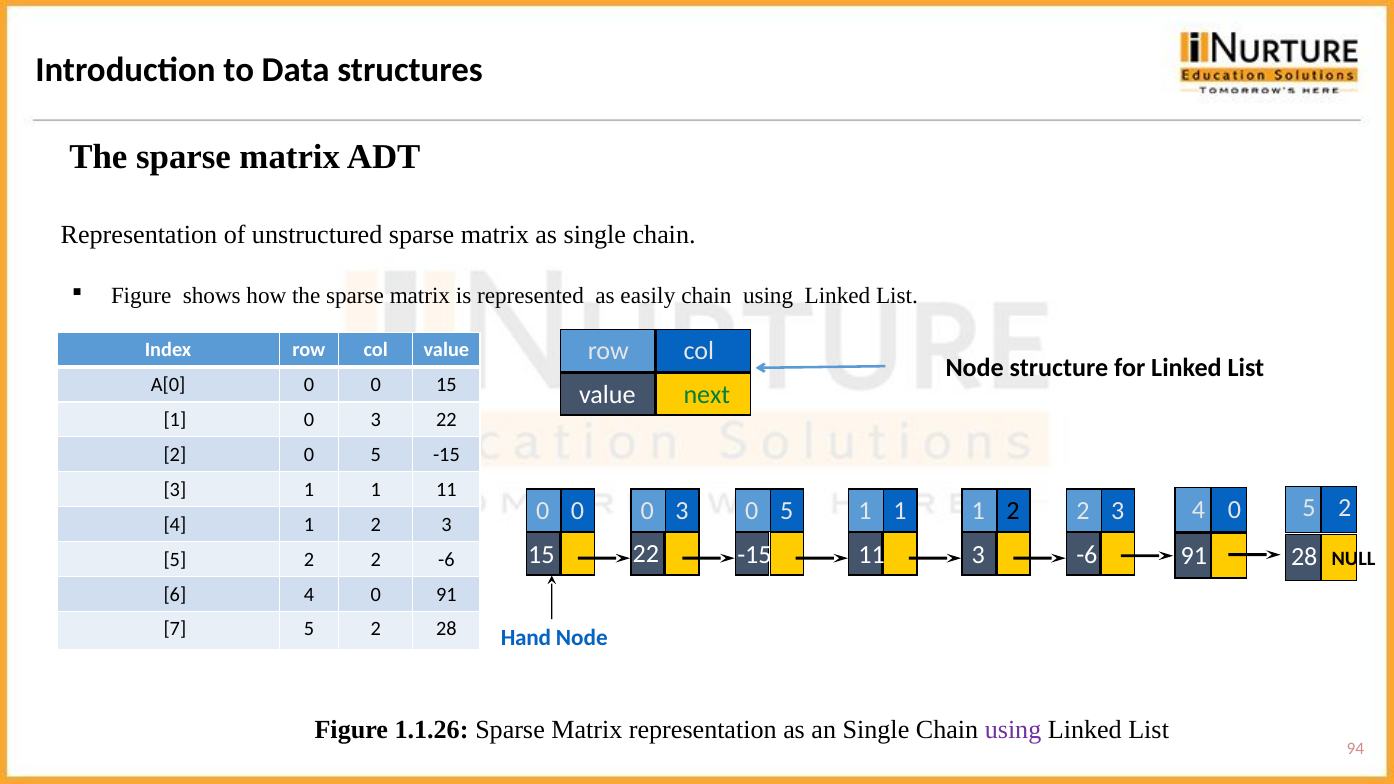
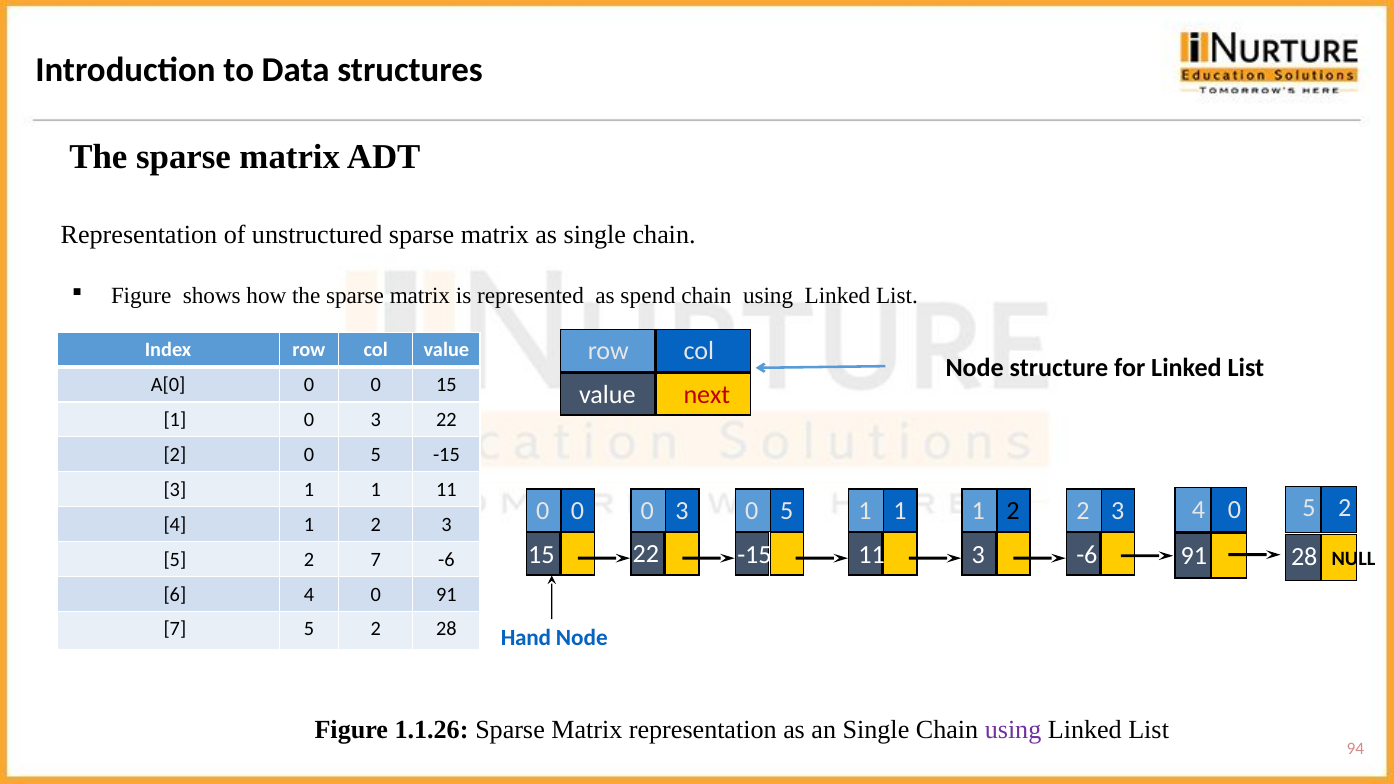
easily: easily -> spend (648, 296)
next colour: green -> red (707, 395)
2 2: 2 -> 7 (376, 560)
